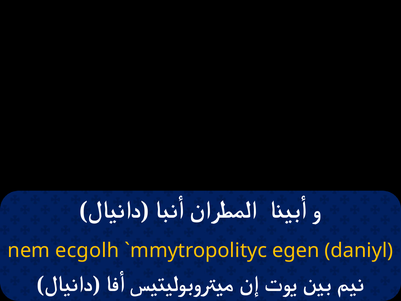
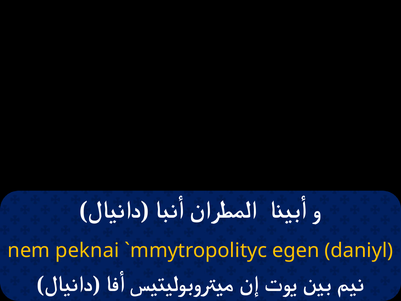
ecgolh: ecgolh -> peknai (87, 250)
